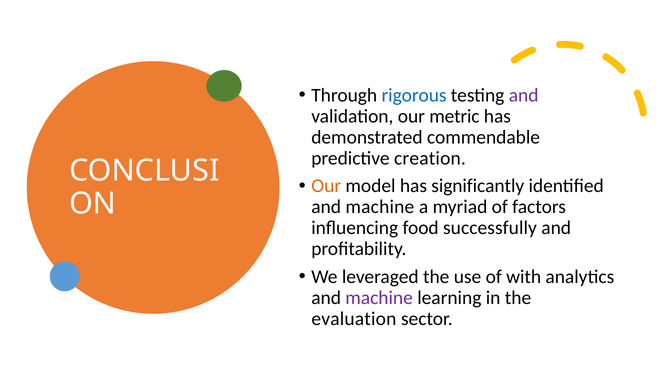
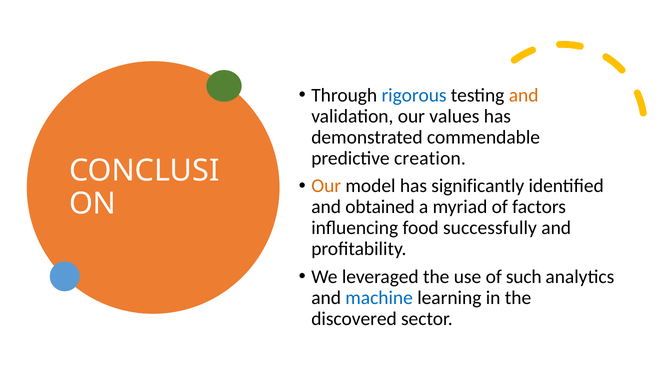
and colour: purple -> orange (524, 95)
metric: metric -> values (454, 116)
machine: machine -> obtained (380, 207)
with: with -> such (524, 277)
machine colour: purple -> blue (379, 298)
evaluation: evaluation -> discovered (354, 319)
